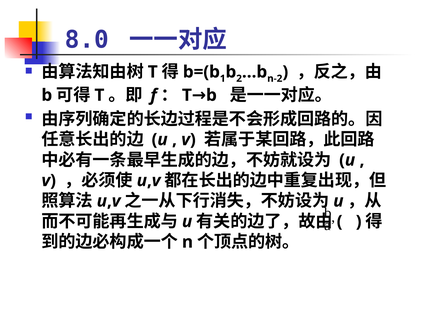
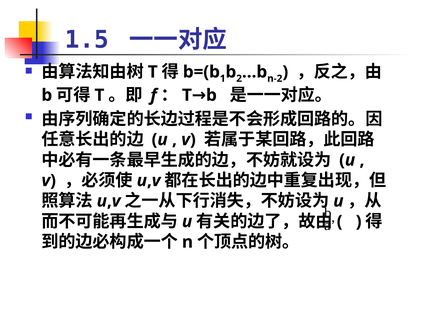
8.0: 8.0 -> 1.5 (87, 40)
